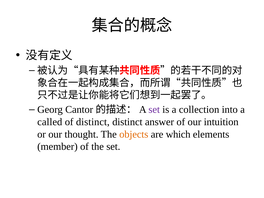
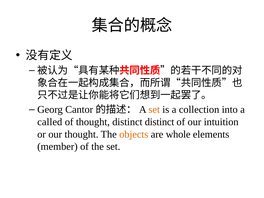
set colour: purple -> orange (154, 110)
of distinct: distinct -> thought (93, 122)
distinct answer: answer -> distinct (160, 122)
which: which -> whole (178, 134)
